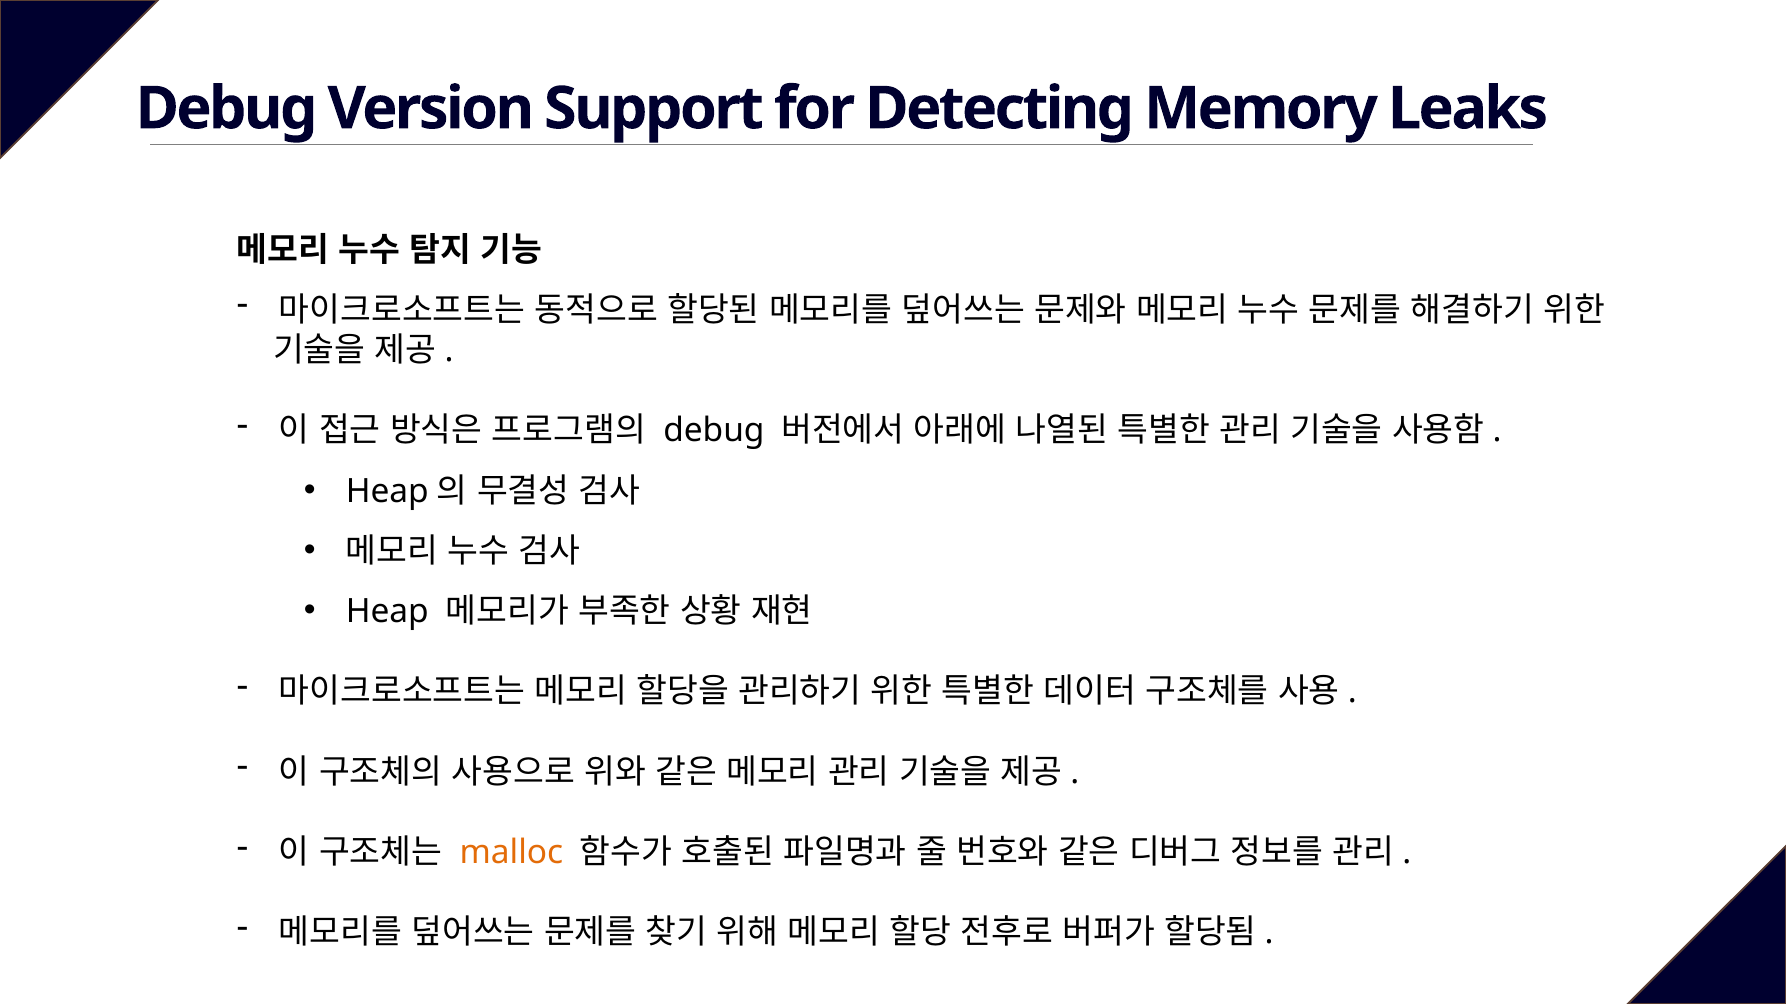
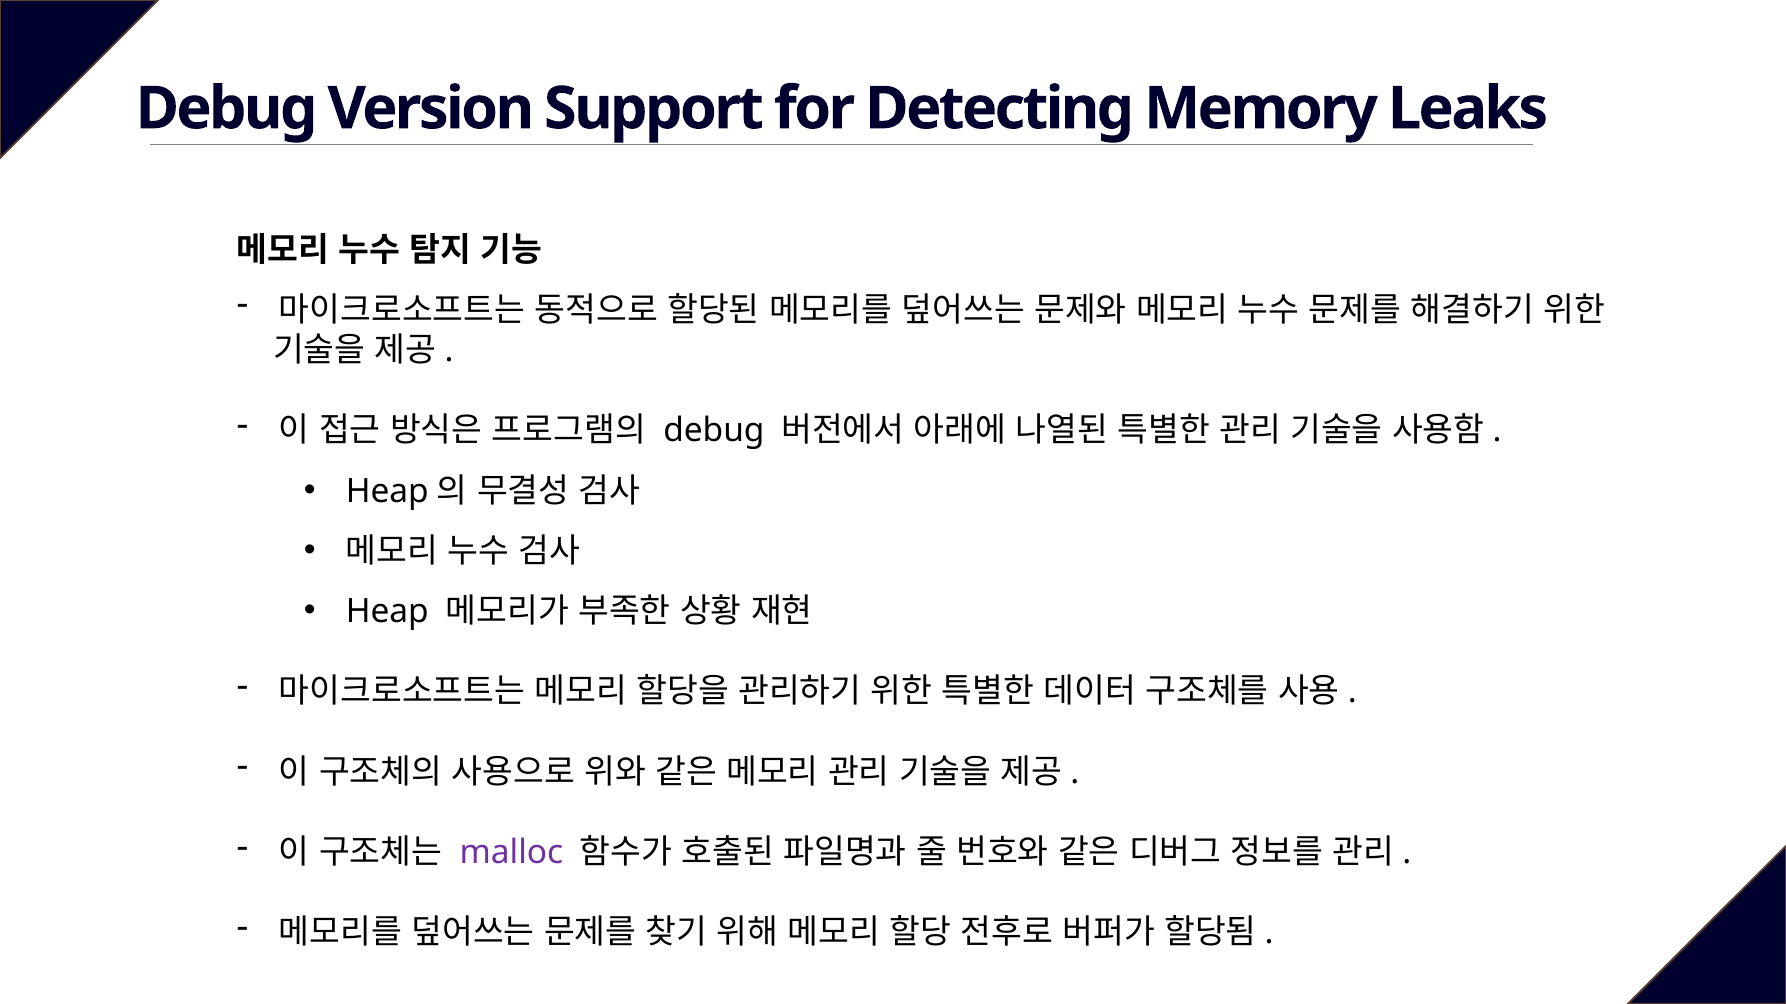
malloc colour: orange -> purple (511, 853)
